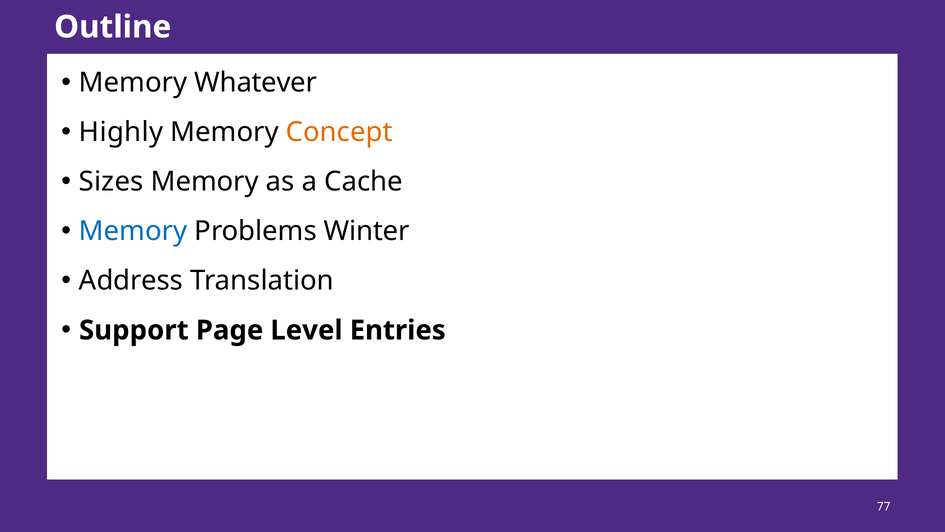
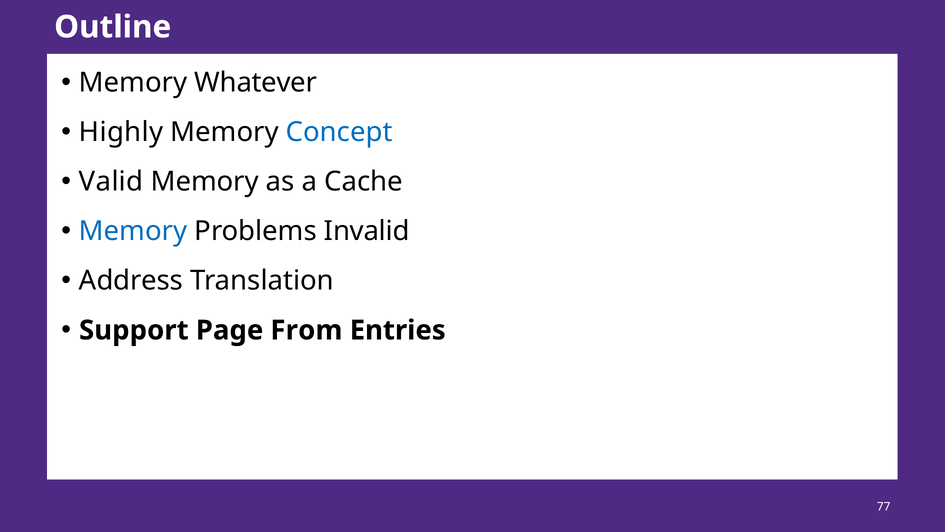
Concept colour: orange -> blue (339, 132)
Sizes: Sizes -> Valid (111, 182)
Winter: Winter -> Invalid (367, 231)
Level: Level -> From (306, 330)
